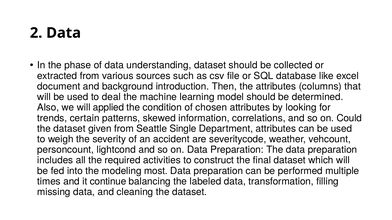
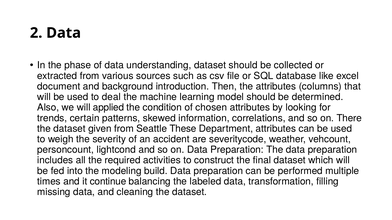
Could: Could -> There (349, 118)
Single: Single -> These (183, 129)
most: most -> build (156, 171)
